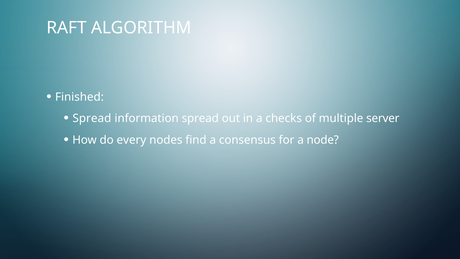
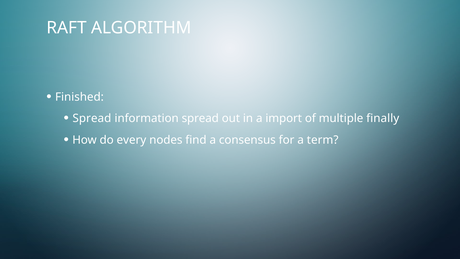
checks: checks -> import (284, 118)
server: server -> finally (383, 118)
node: node -> term (323, 140)
